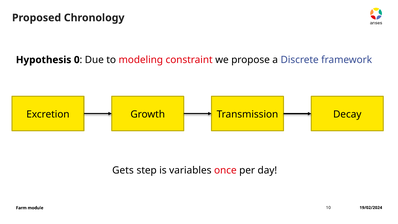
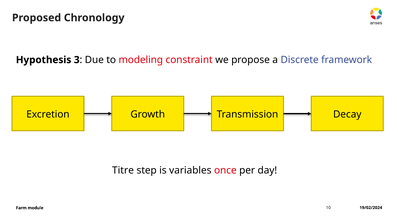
0: 0 -> 3 (77, 60)
Gets: Gets -> Titre (123, 170)
